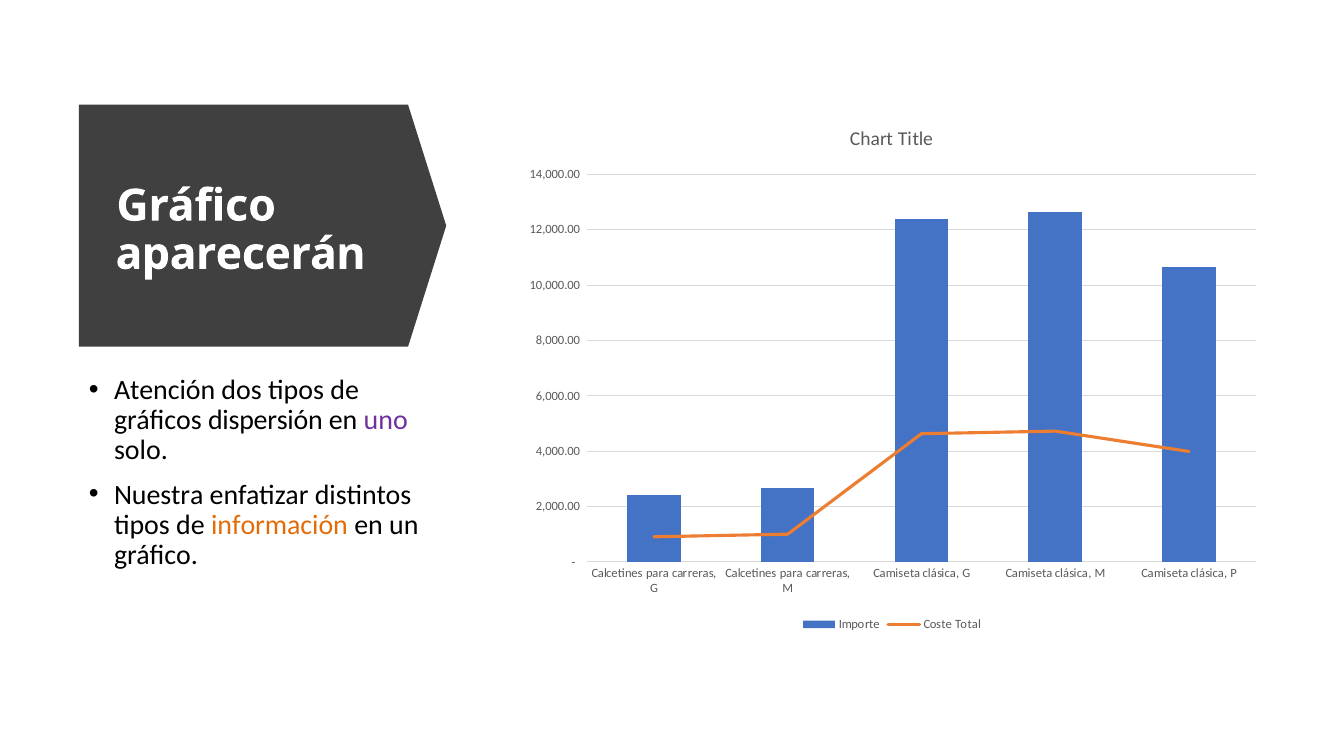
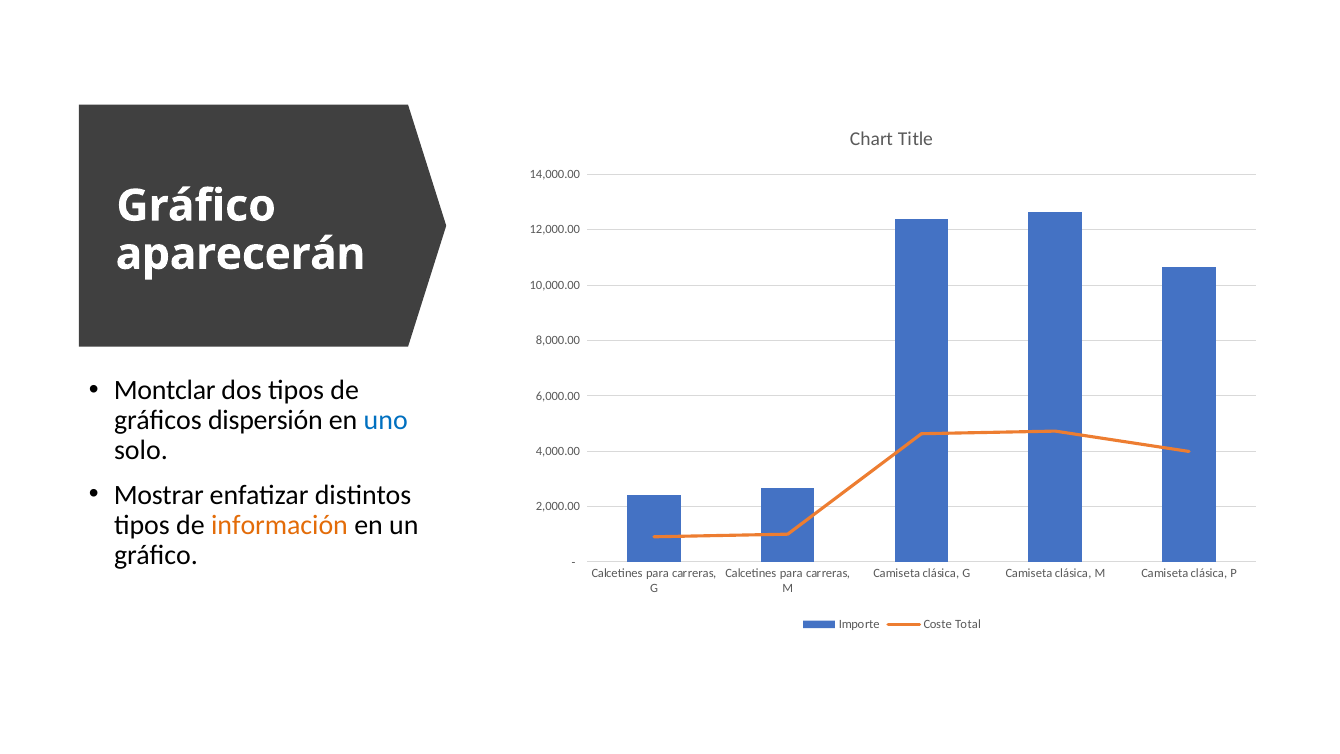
Atención: Atención -> Montclar (165, 390)
uno colour: purple -> blue (386, 420)
Nuestra: Nuestra -> Mostrar (159, 495)
